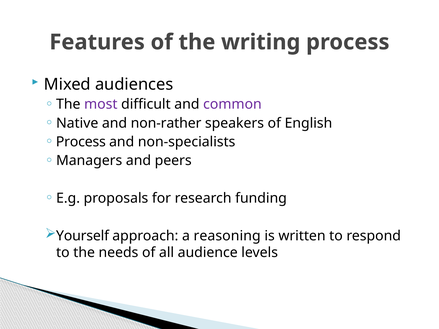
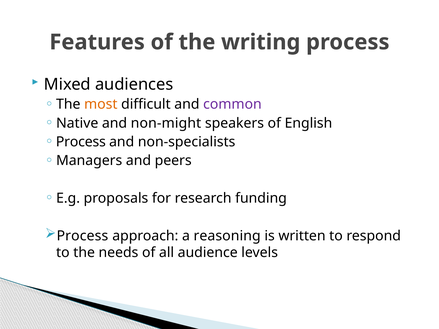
most colour: purple -> orange (101, 104)
non-rather: non-rather -> non-might (166, 123)
Yourself: Yourself -> Process (82, 236)
